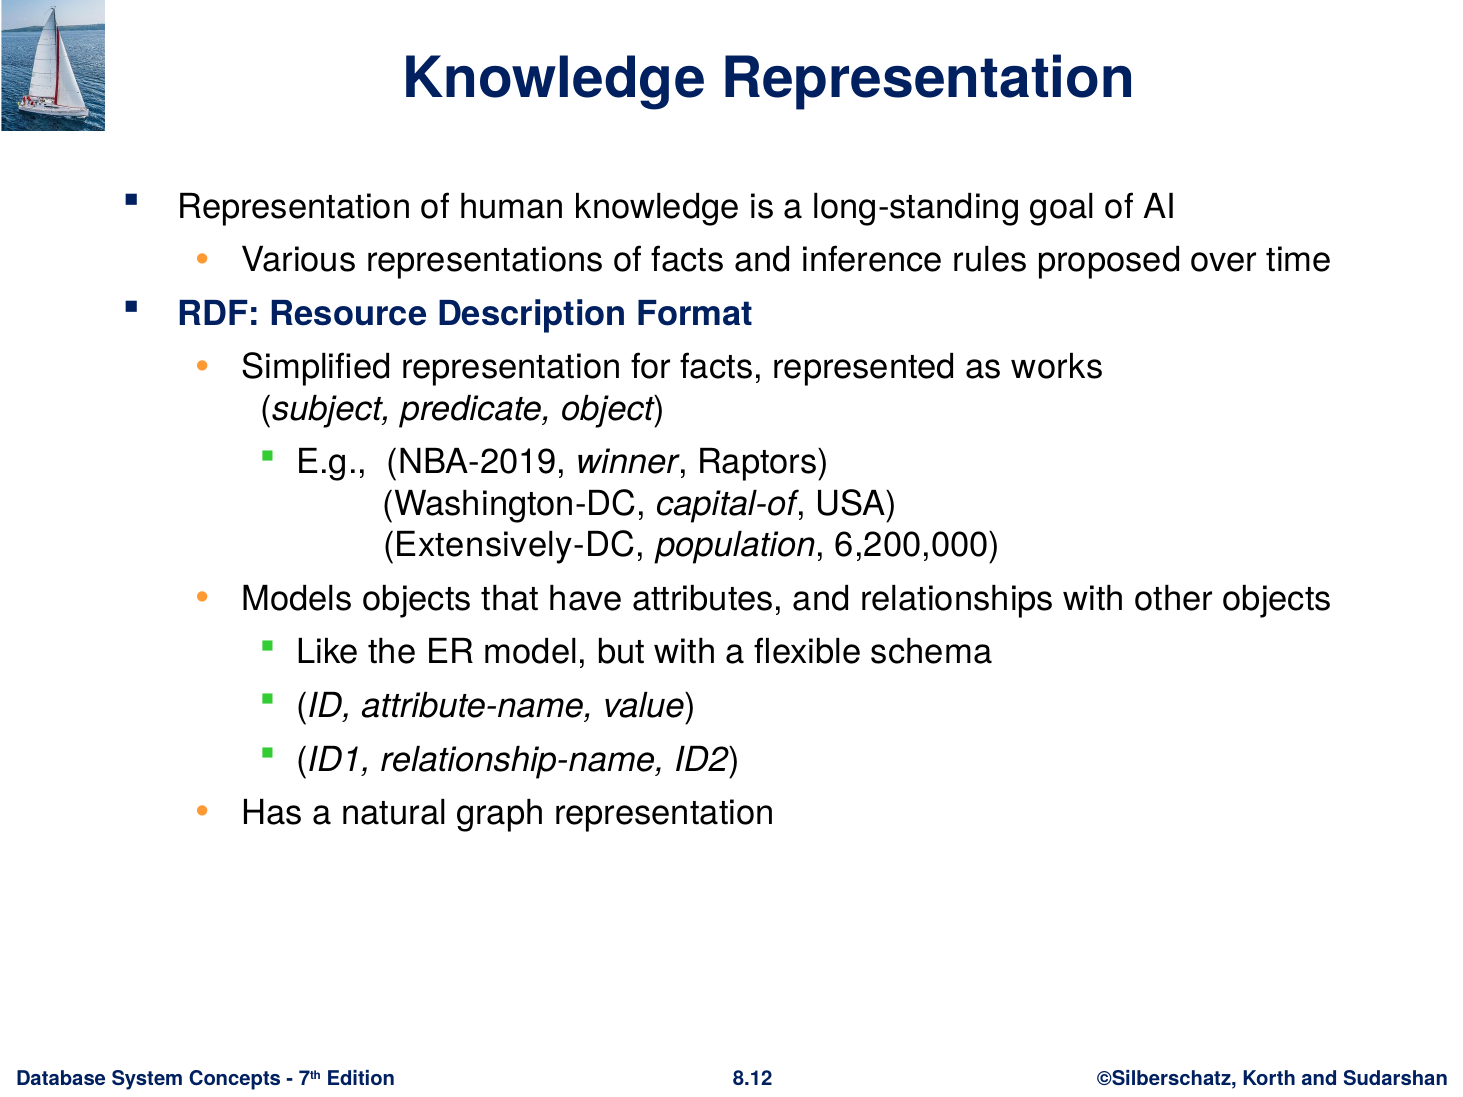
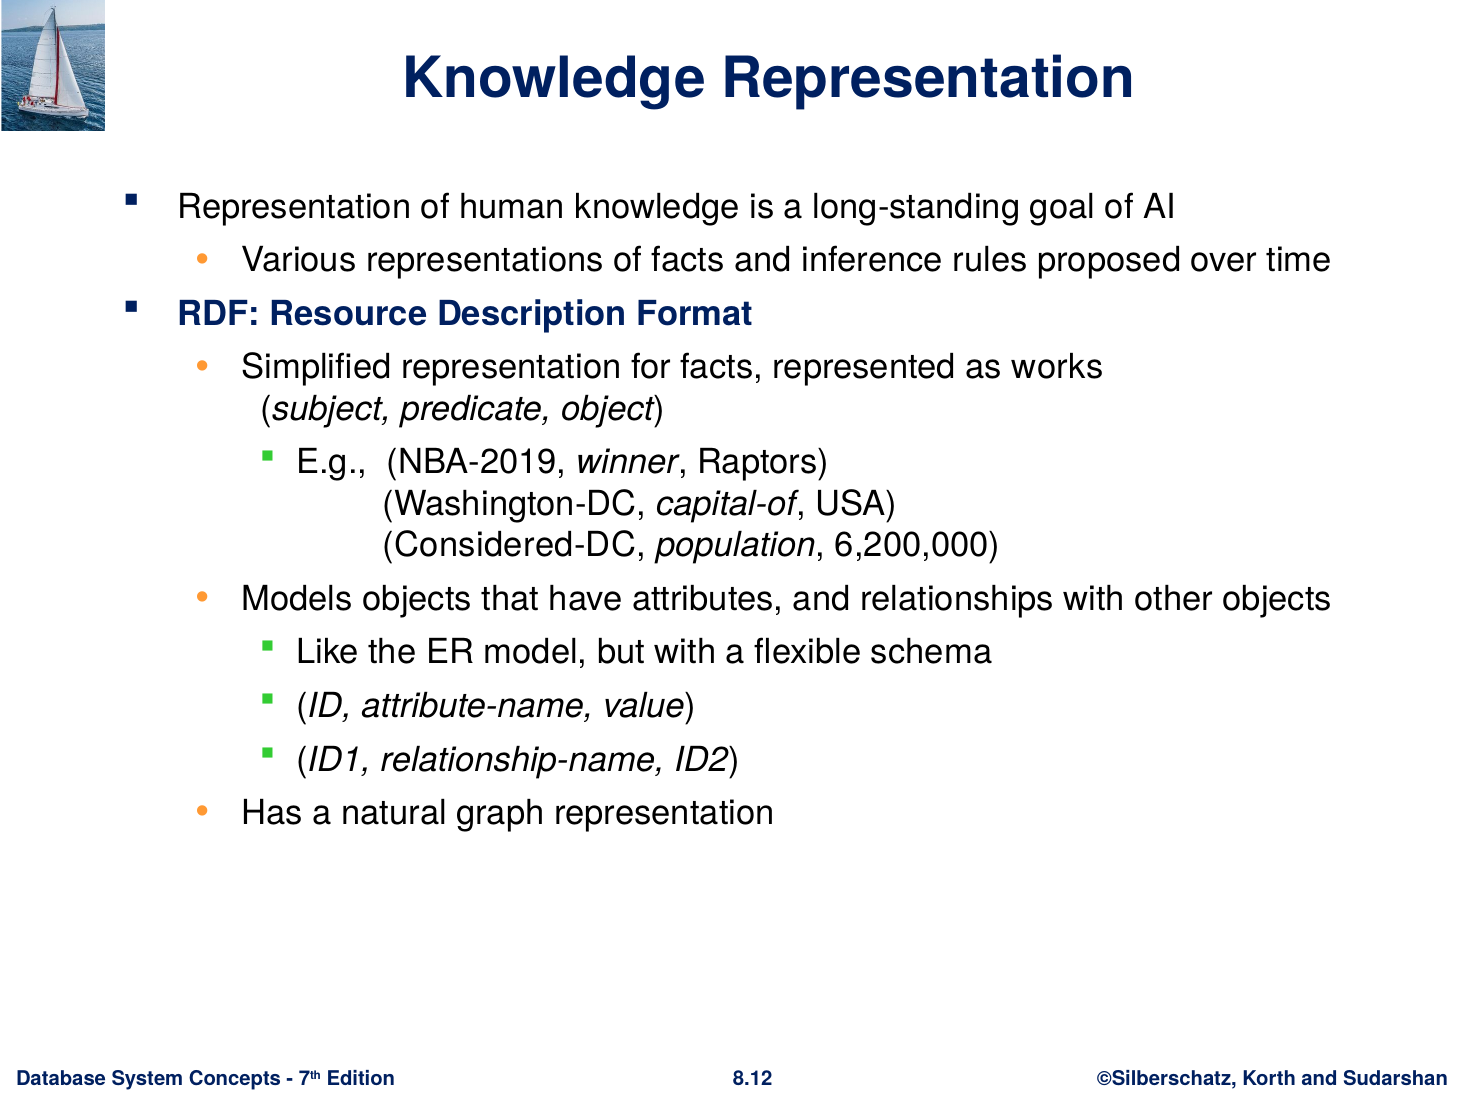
Extensively-DC: Extensively-DC -> Considered-DC (514, 546)
